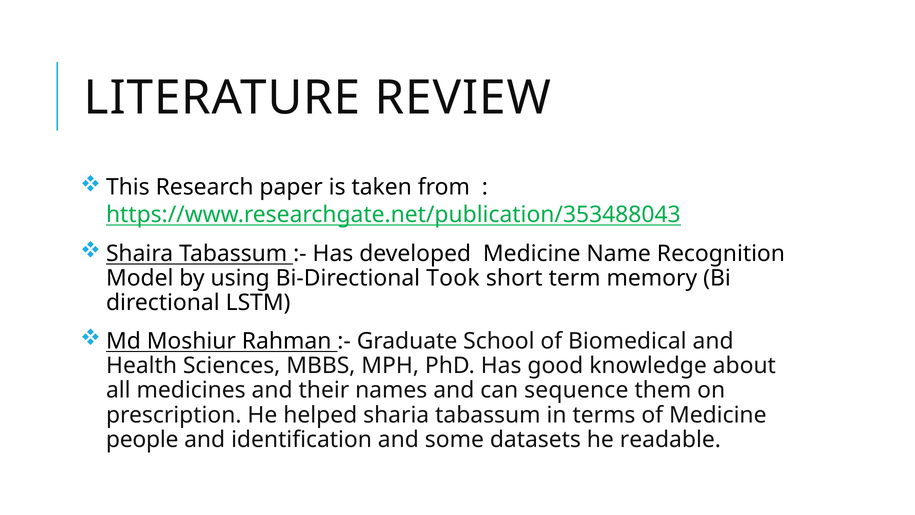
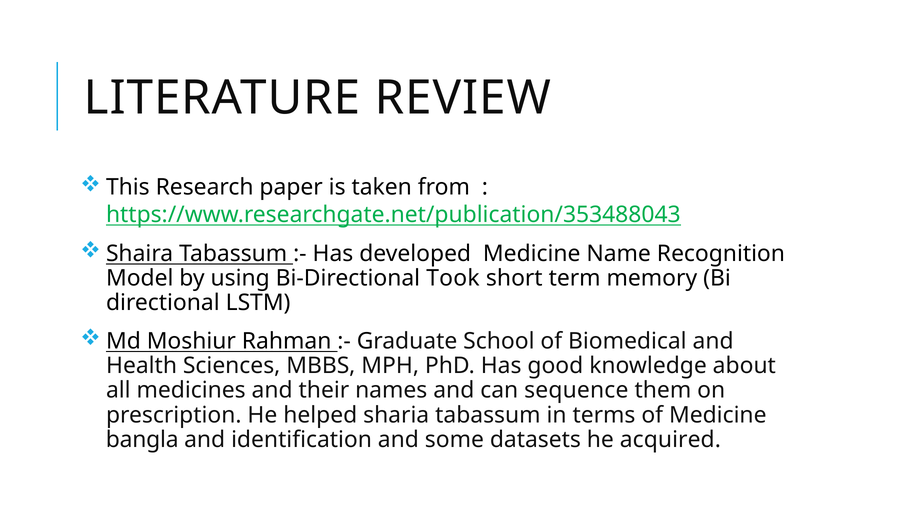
people: people -> bangla (142, 440)
readable: readable -> acquired (670, 440)
